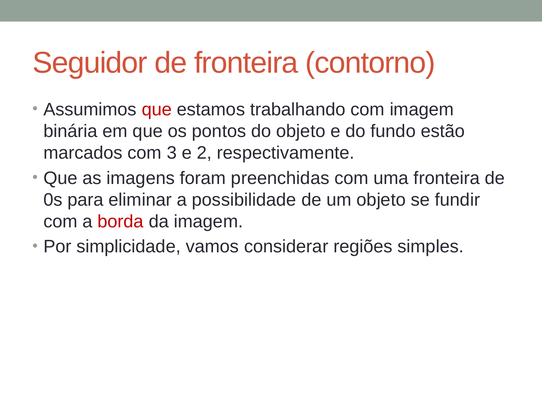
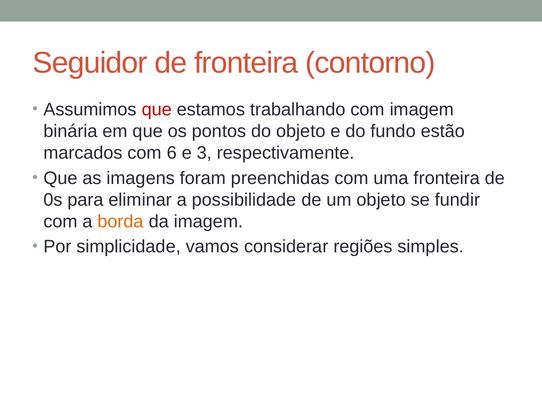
3: 3 -> 6 (172, 153)
2: 2 -> 3 (204, 153)
borda colour: red -> orange (121, 222)
